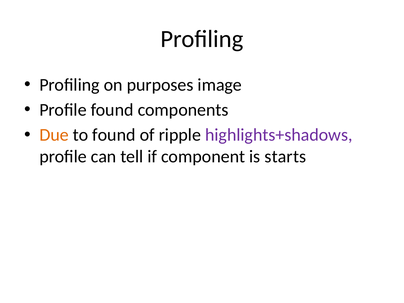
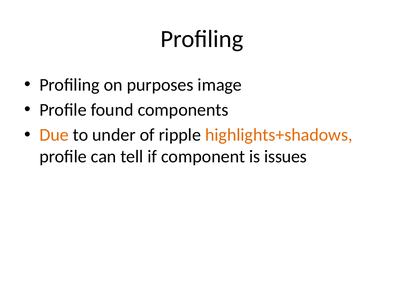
to found: found -> under (114, 135)
highlights+shadows colour: purple -> orange (279, 135)
starts: starts -> issues (286, 157)
